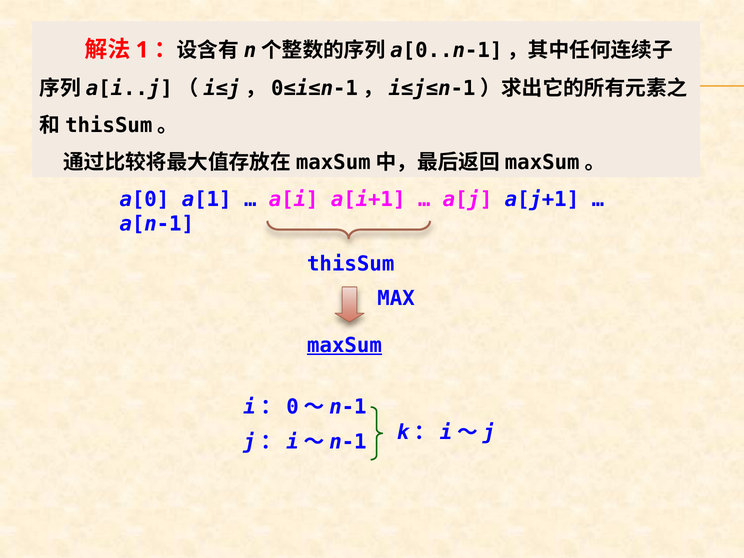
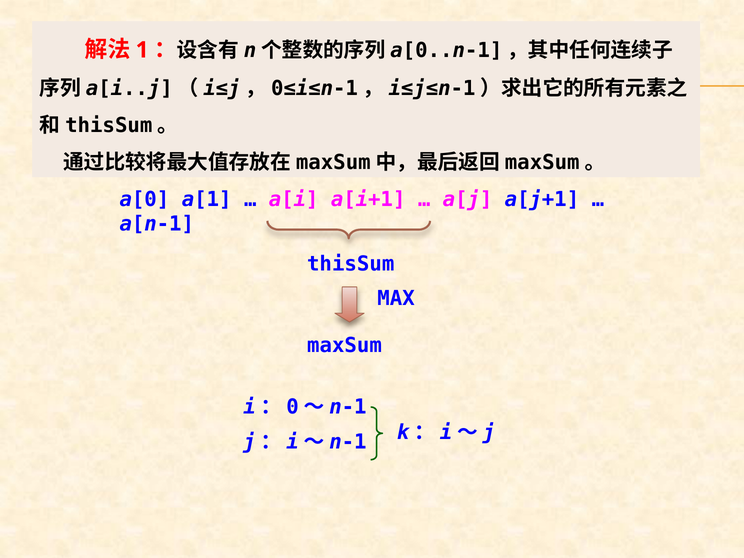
maxSum underline: present -> none (344, 345)
